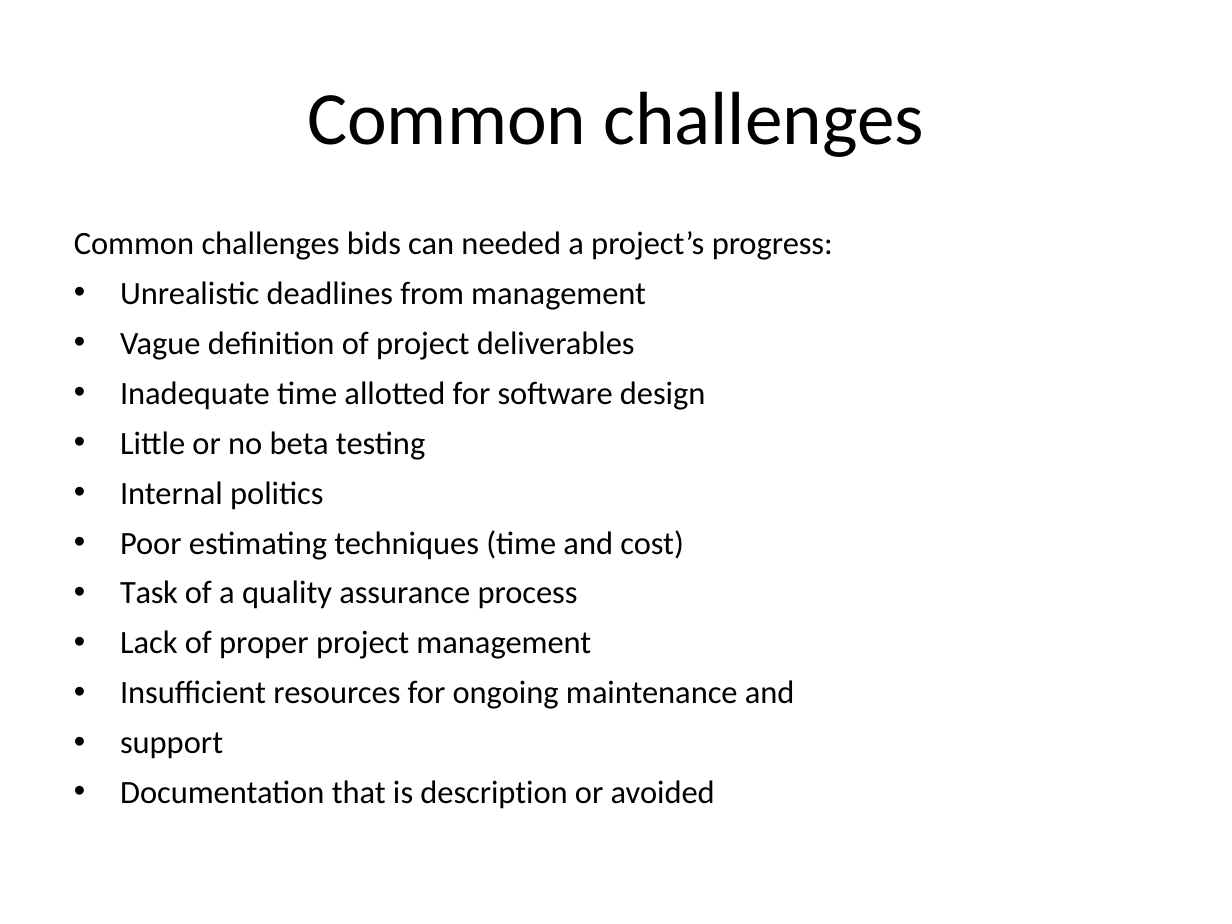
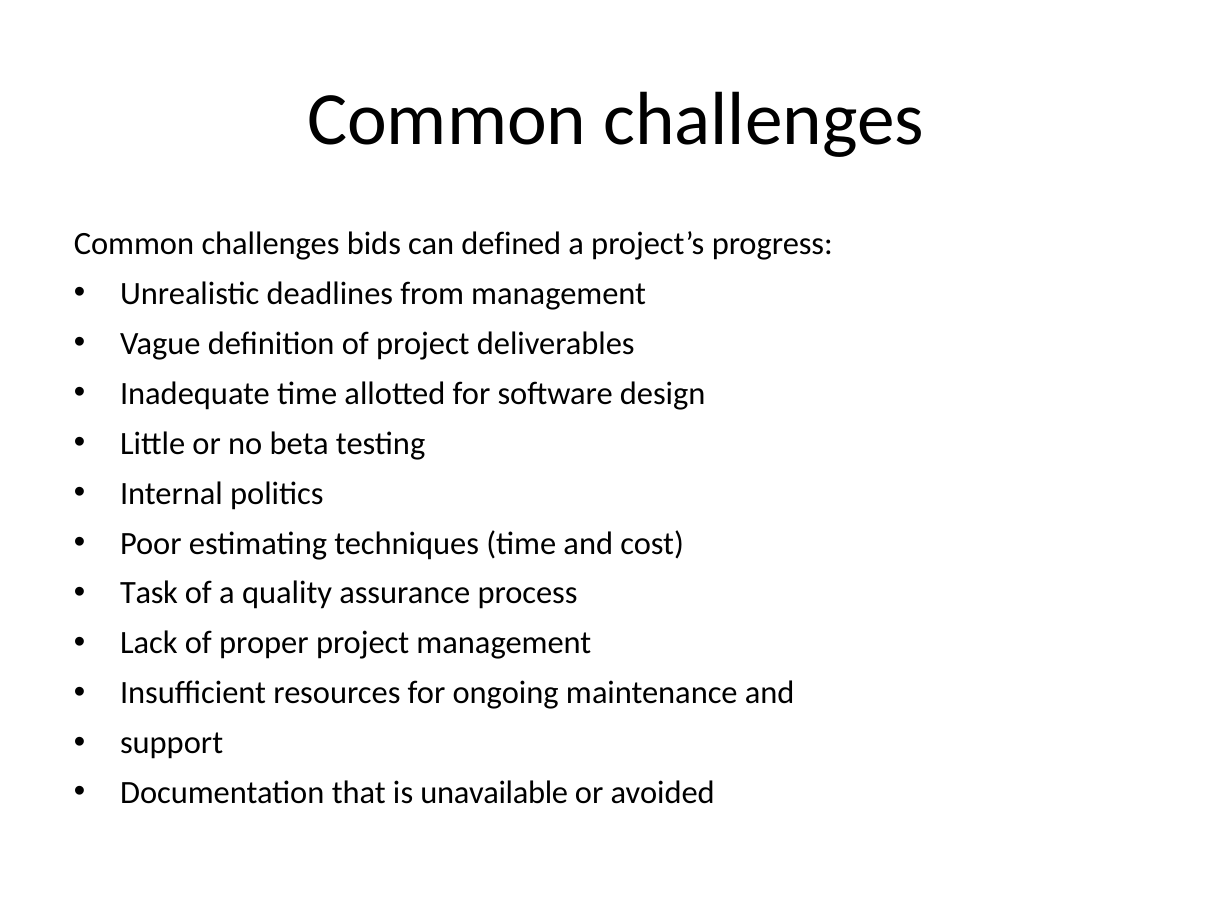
needed: needed -> defined (511, 244)
description: description -> unavailable (494, 793)
